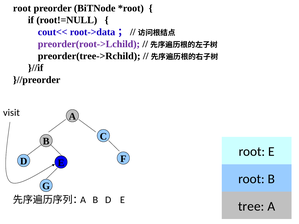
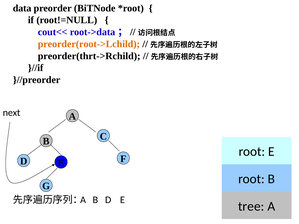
root: root -> data (22, 8)
preorder(root->Lchild colour: purple -> orange (89, 44)
preorder(tree->Rchild: preorder(tree->Rchild -> preorder(thrt->Rchild (89, 56)
visit: visit -> next (12, 113)
